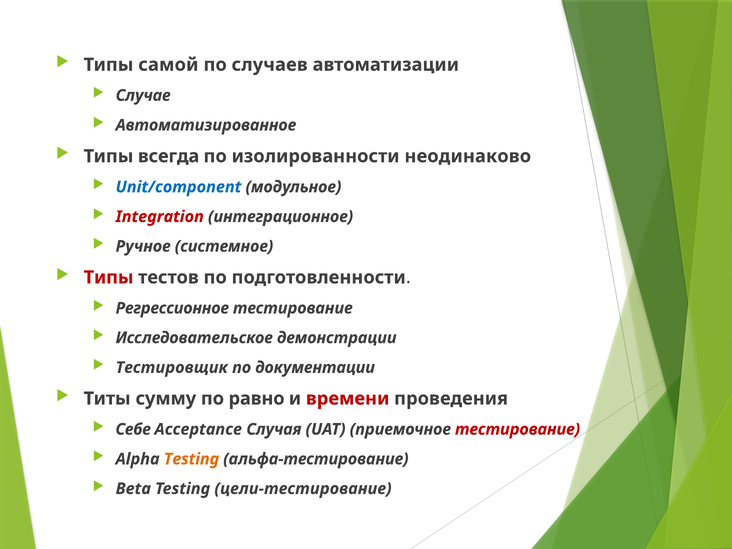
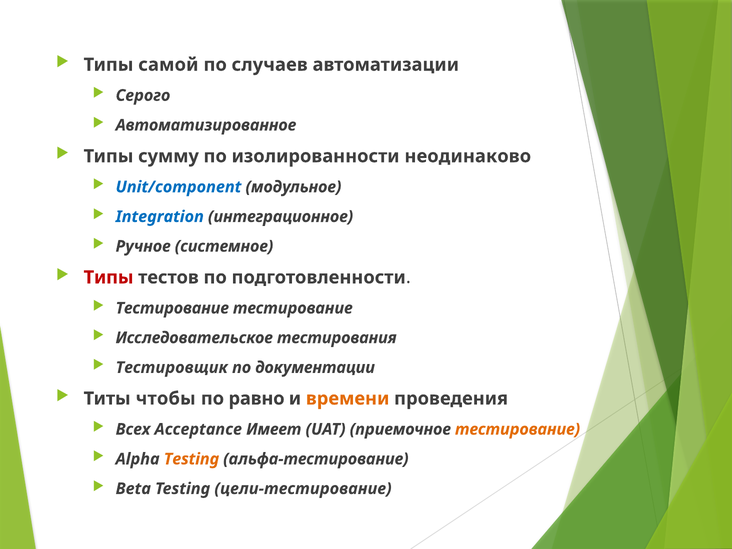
Случае: Случае -> Серого (143, 95)
всегда: всегда -> сумму (168, 156)
Integration colour: red -> blue (160, 217)
Регрессионное: Регрессионное -> Тестирование (172, 308)
демонстрации: демонстрации -> тестирования (337, 338)
сумму: сумму -> чтобы (166, 399)
времени colour: red -> orange (348, 399)
Себе: Себе -> Всех (133, 429)
Случая: Случая -> Имеет (274, 429)
тестирование colour: red -> orange (518, 429)
